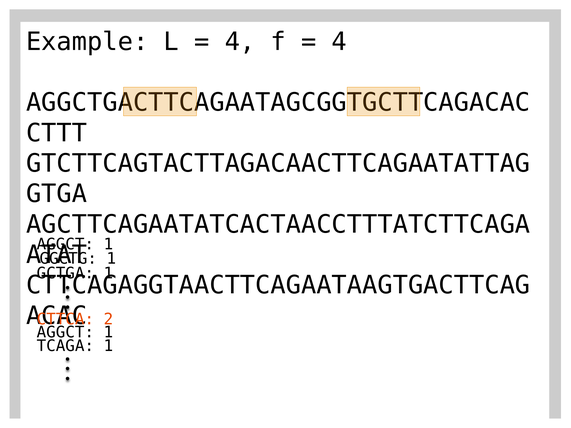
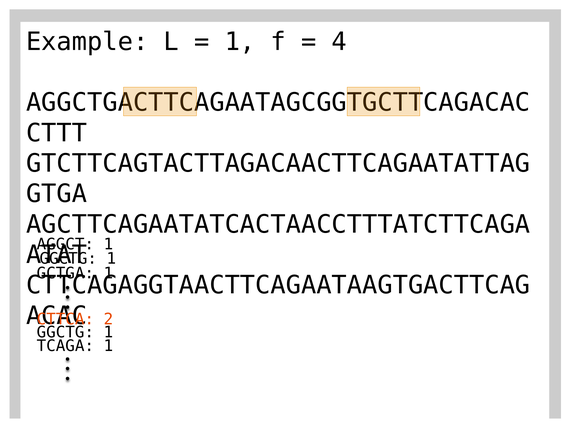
4: 4 -> 1 (240, 42)
AGGCT: AGGCT -> GGCTG (65, 332)
